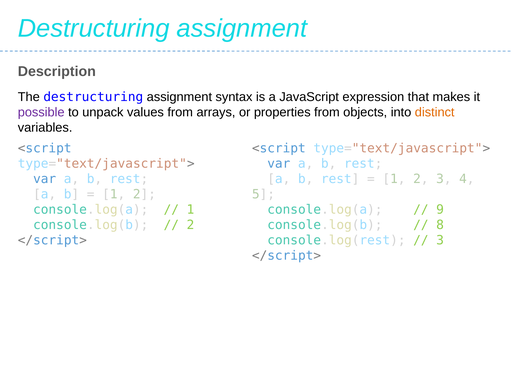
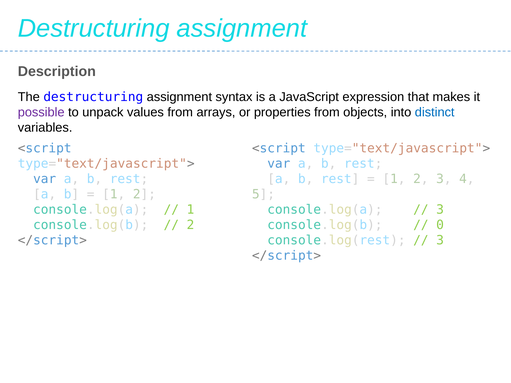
distinct colour: orange -> blue (435, 112)
9: 9 -> 3 (440, 210)
8: 8 -> 0 (440, 225)
